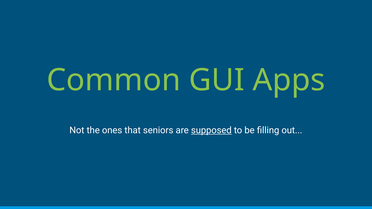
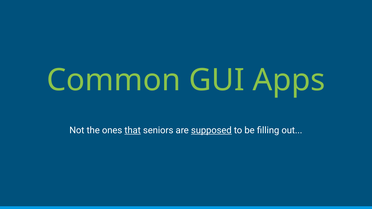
that underline: none -> present (133, 130)
